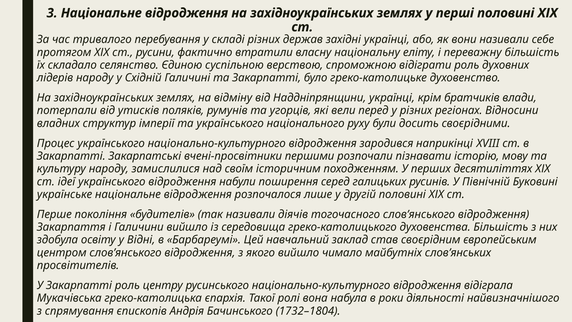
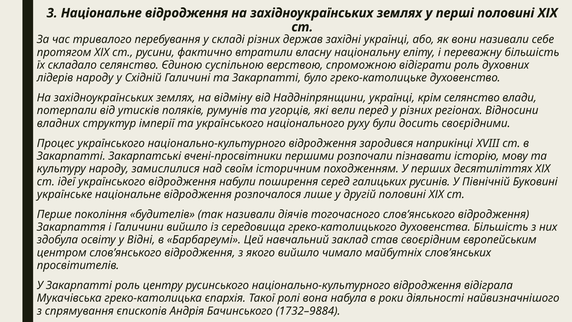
крім братчиків: братчиків -> селянство (472, 98)
1732–1804: 1732–1804 -> 1732–9884 (308, 311)
